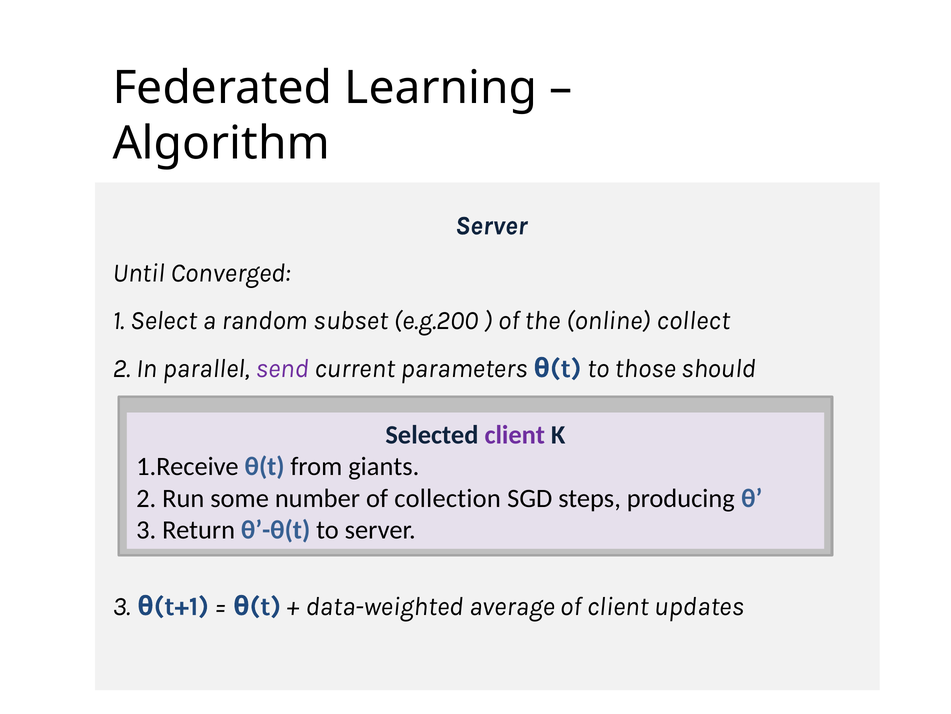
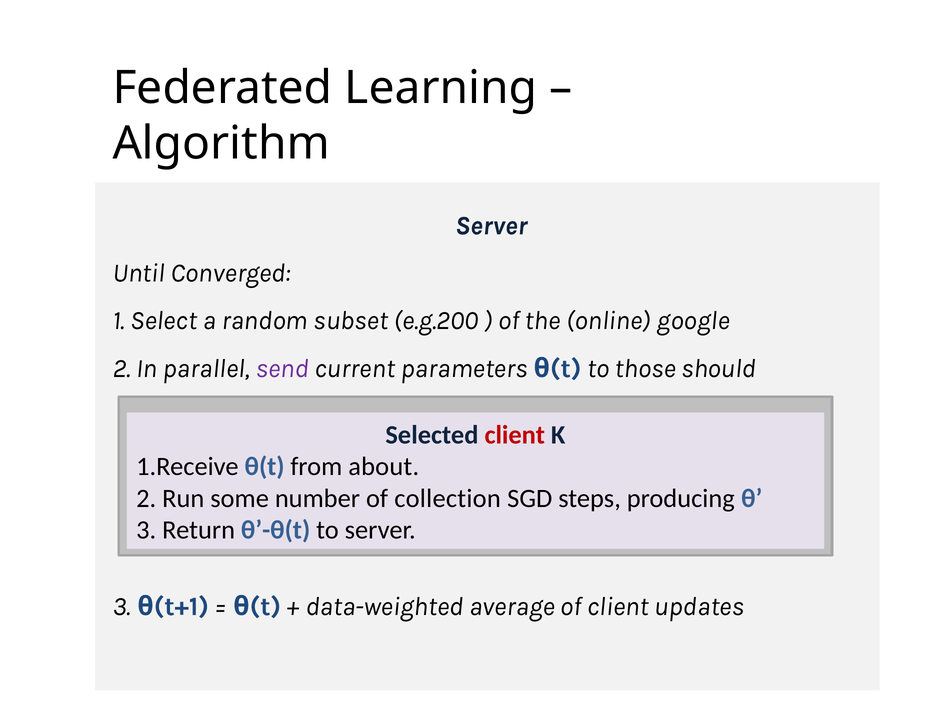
collect: collect -> google (693, 320)
client colour: purple -> red (515, 434)
giants: giants -> about (384, 466)
